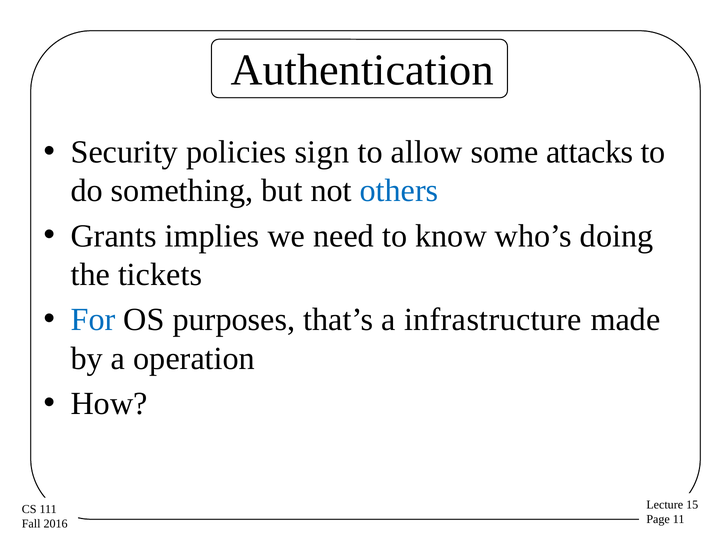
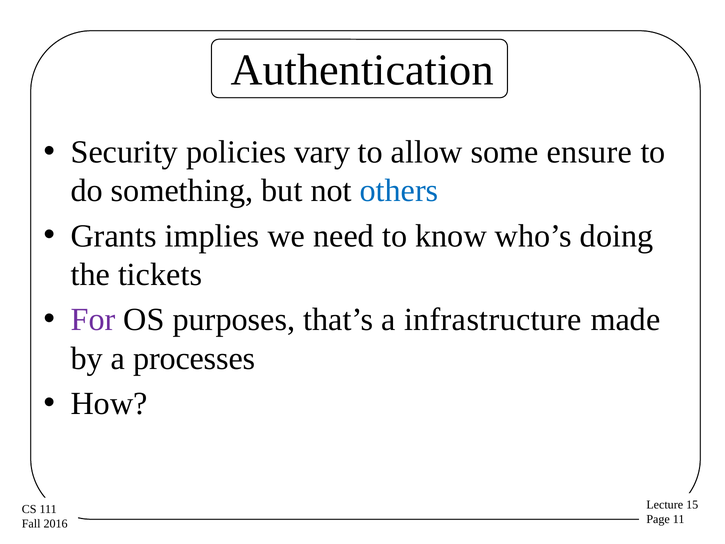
sign: sign -> vary (322, 152)
attacks: attacks -> ensure (589, 152)
For colour: blue -> purple (93, 320)
operation: operation -> processes (194, 358)
